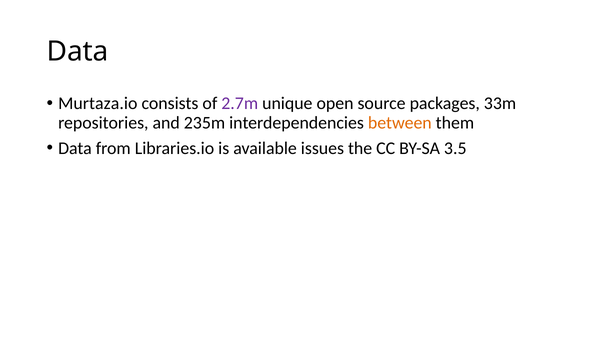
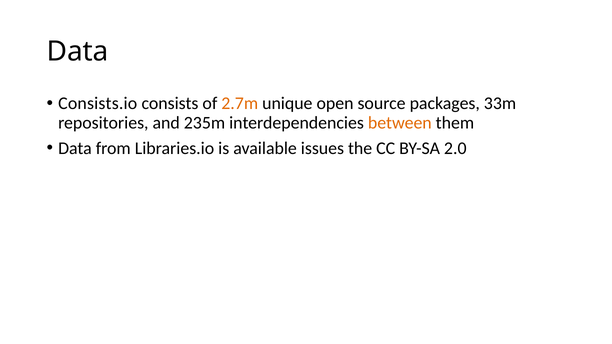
Murtaza.io: Murtaza.io -> Consists.io (98, 103)
2.7m colour: purple -> orange (240, 103)
3.5: 3.5 -> 2.0 (455, 148)
